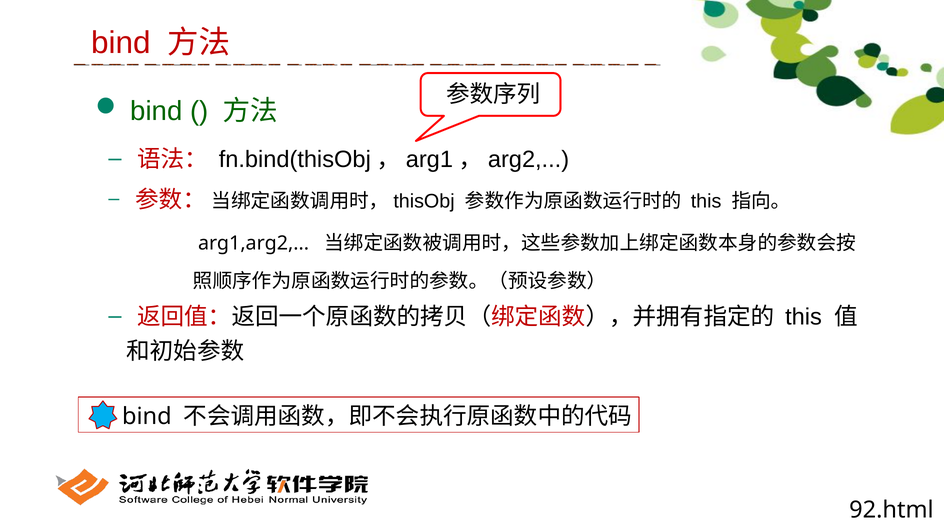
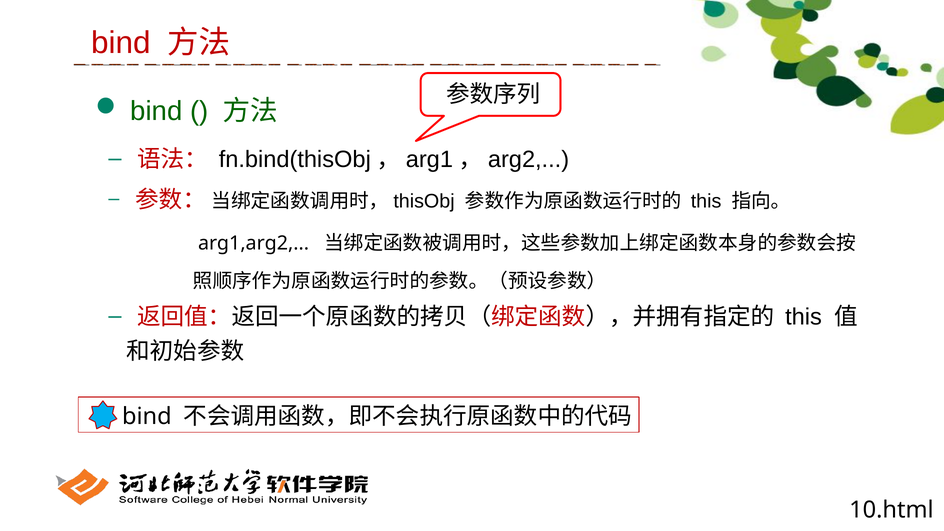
92.html: 92.html -> 10.html (891, 510)
